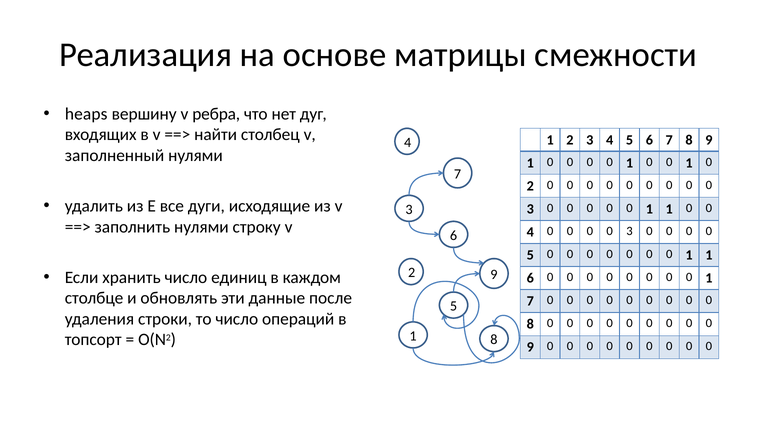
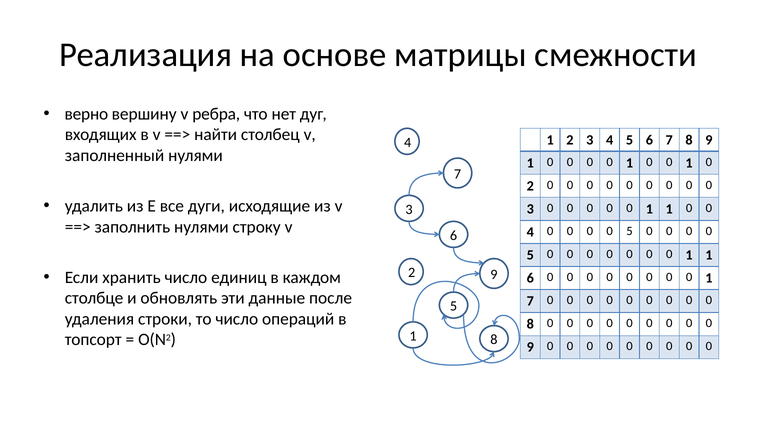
heaps: heaps -> верно (86, 114)
3: 3 -> 5 (630, 231)
